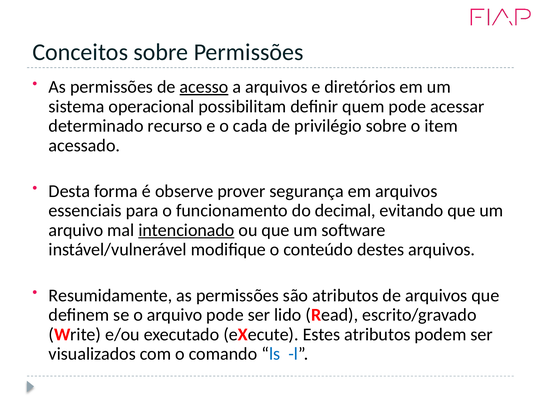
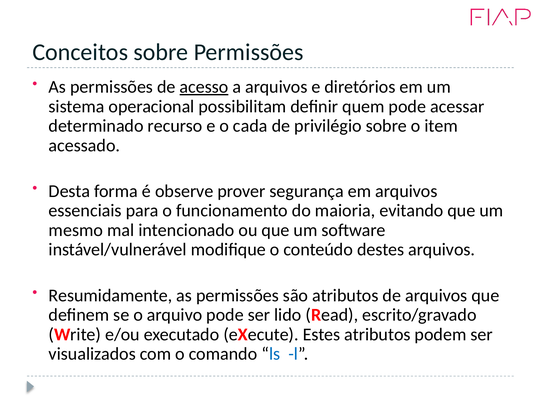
decimal: decimal -> maioria (345, 211)
arquivo: arquivo -> mesmo (76, 230)
intencionado underline: present -> none (186, 230)
